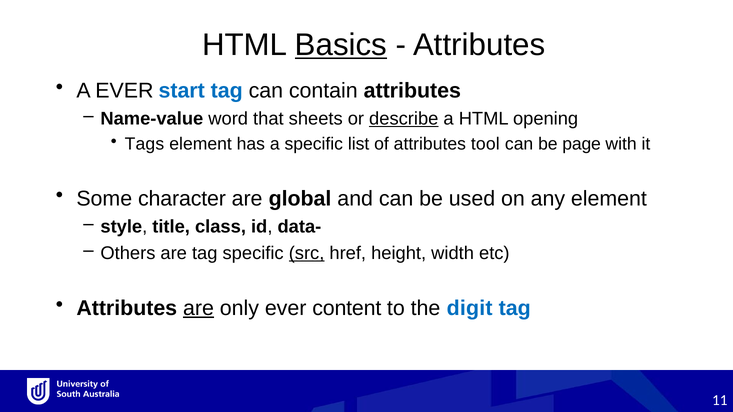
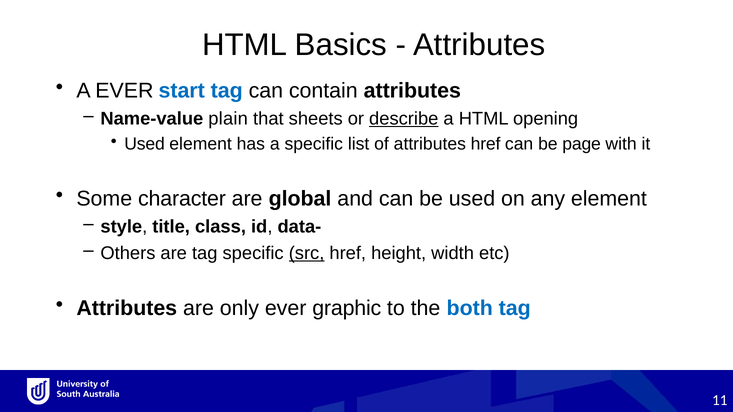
Basics underline: present -> none (341, 45)
word: word -> plain (228, 119)
Tags: Tags -> Used (145, 144)
attributes tool: tool -> href (486, 144)
are underline: present -> none (199, 308)
content: content -> graphic (347, 308)
digit: digit -> both (470, 308)
